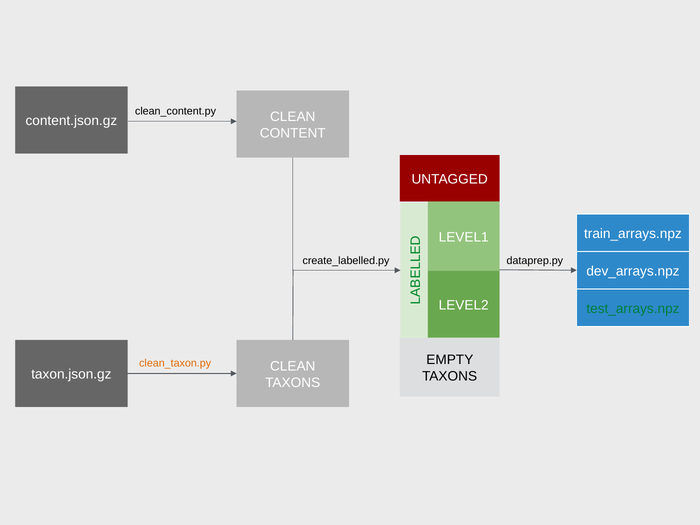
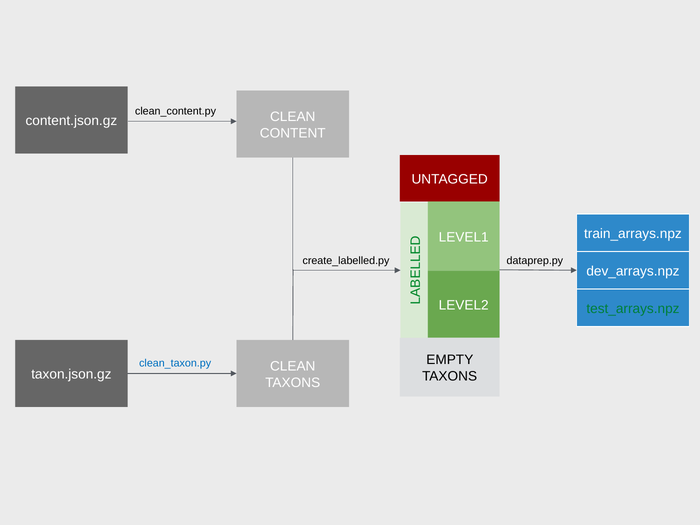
clean_taxon.py colour: orange -> blue (175, 363)
